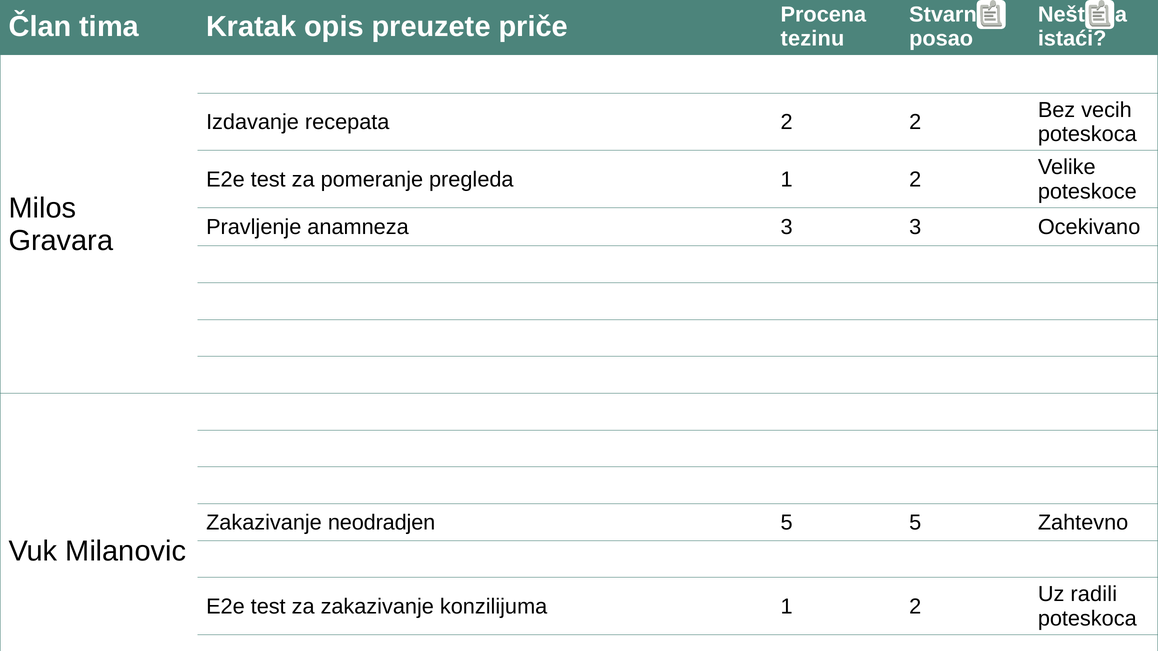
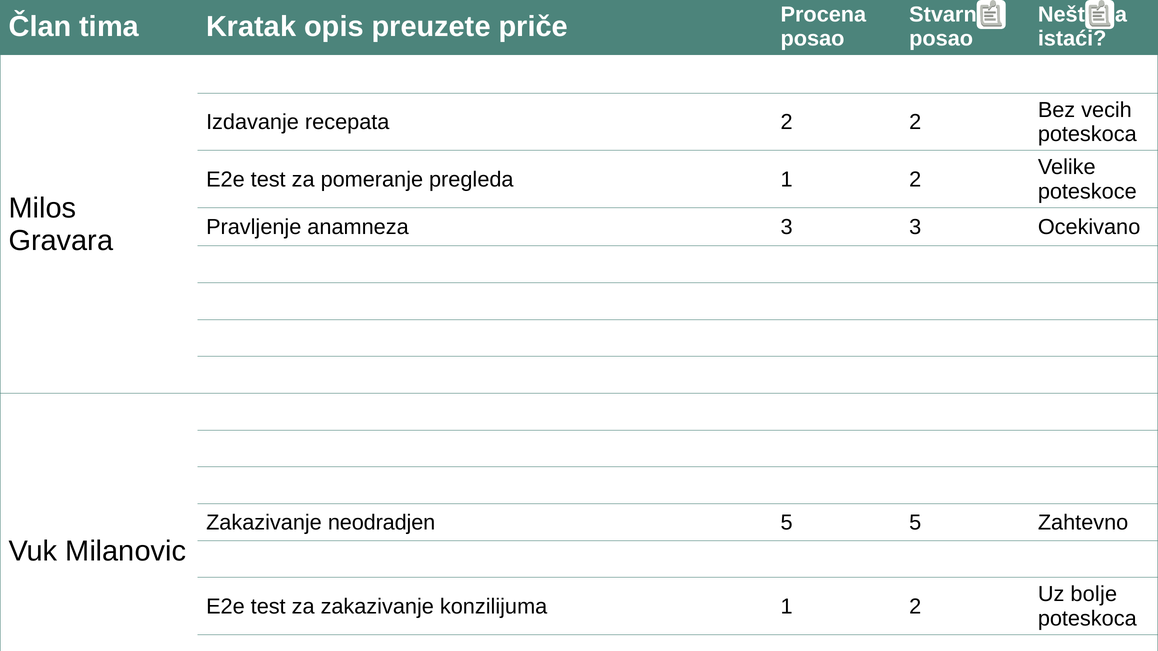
tezinu: tezinu -> posao (813, 39)
radili: radili -> bolje (1094, 595)
